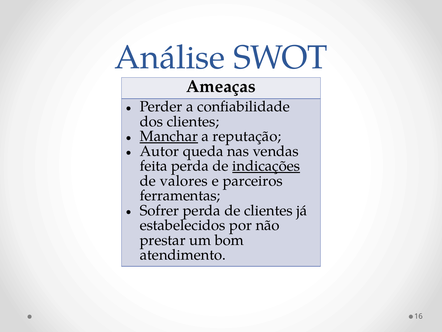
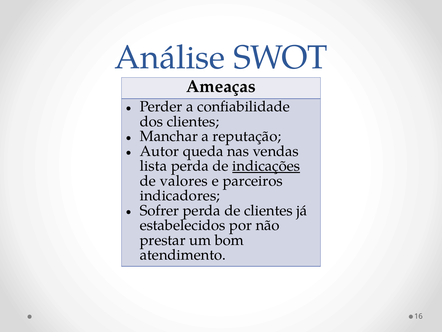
Manchar underline: present -> none (169, 136)
feita: feita -> lista (154, 166)
ferramentas: ferramentas -> indicadores (180, 195)
